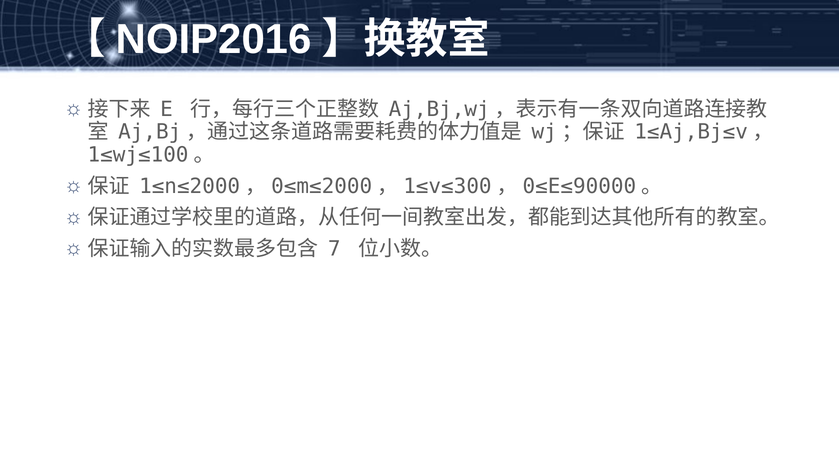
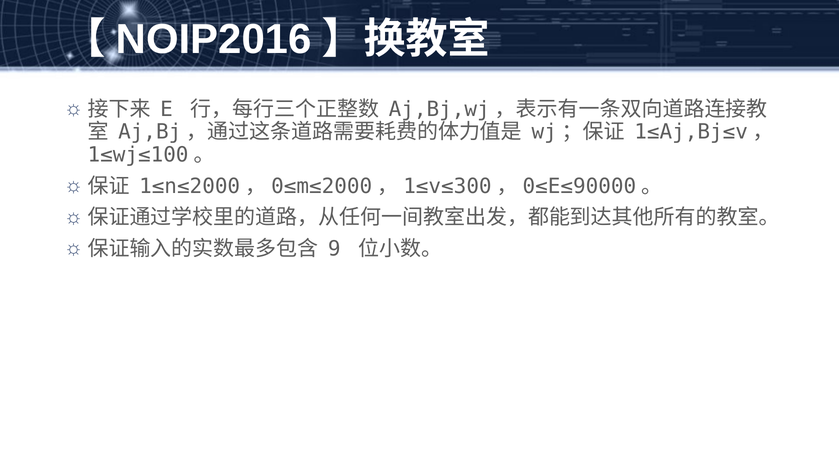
7: 7 -> 9 (334, 249)
